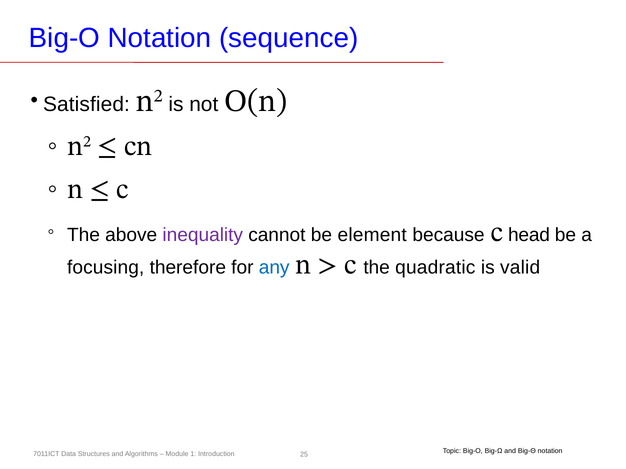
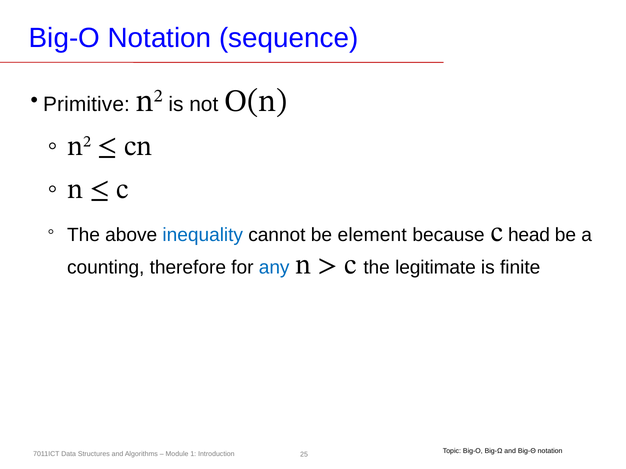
Satisfied: Satisfied -> Primitive (86, 104)
inequality colour: purple -> blue (203, 235)
focusing: focusing -> counting (106, 268)
quadratic: quadratic -> legitimate (435, 268)
valid: valid -> finite (520, 268)
